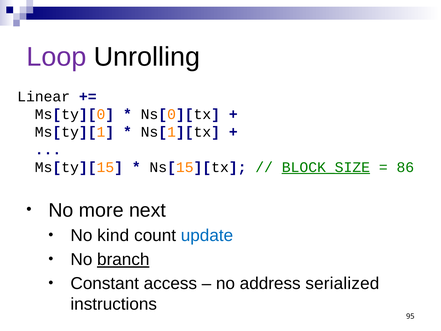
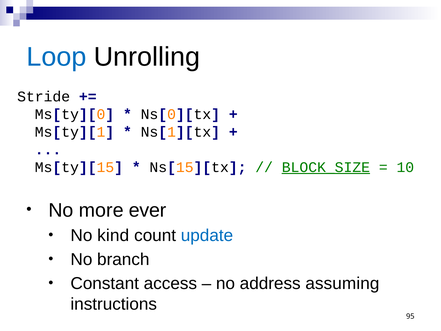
Loop colour: purple -> blue (56, 57)
Linear: Linear -> Stride (44, 97)
86: 86 -> 10 (405, 167)
next: next -> ever (148, 210)
branch underline: present -> none (123, 259)
serialized: serialized -> assuming (342, 283)
